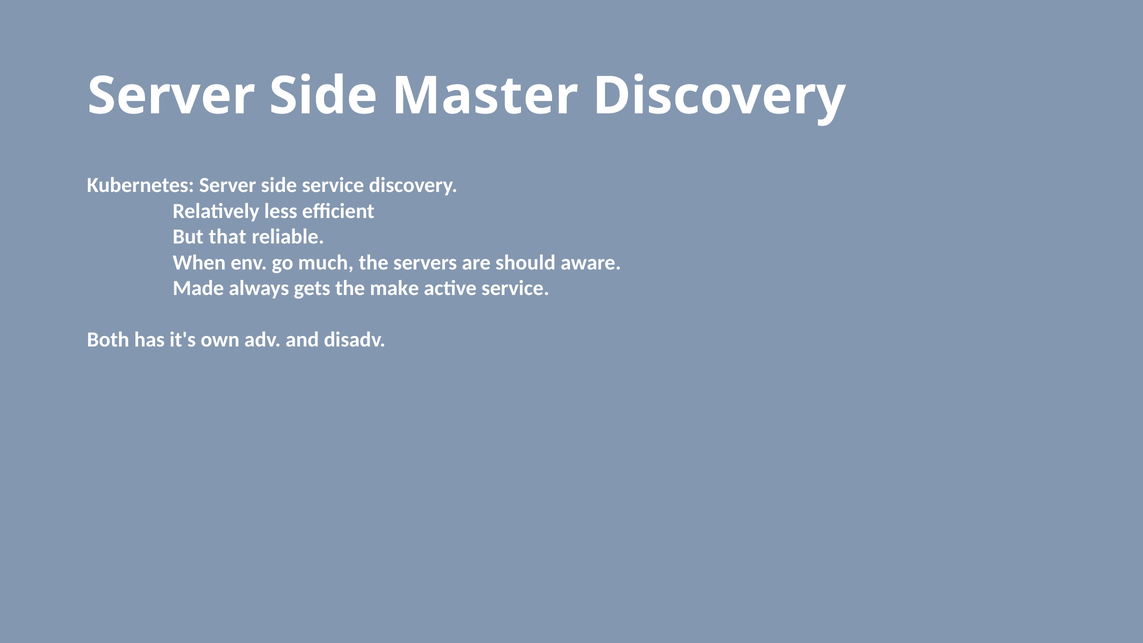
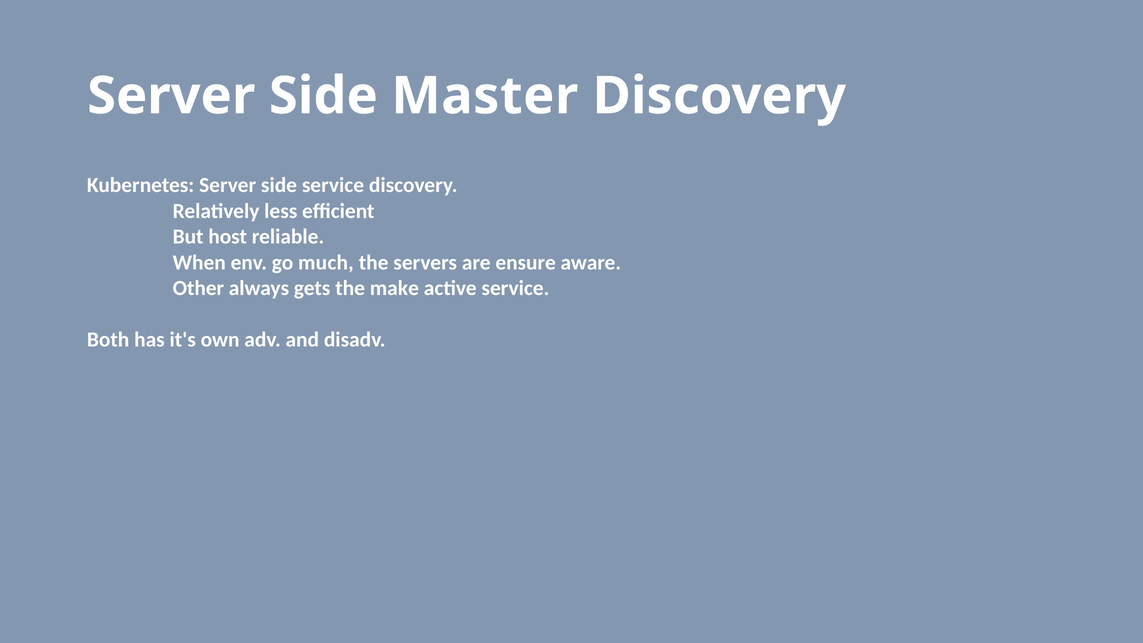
that: that -> host (228, 237)
should: should -> ensure (526, 263)
Made: Made -> Other (198, 288)
